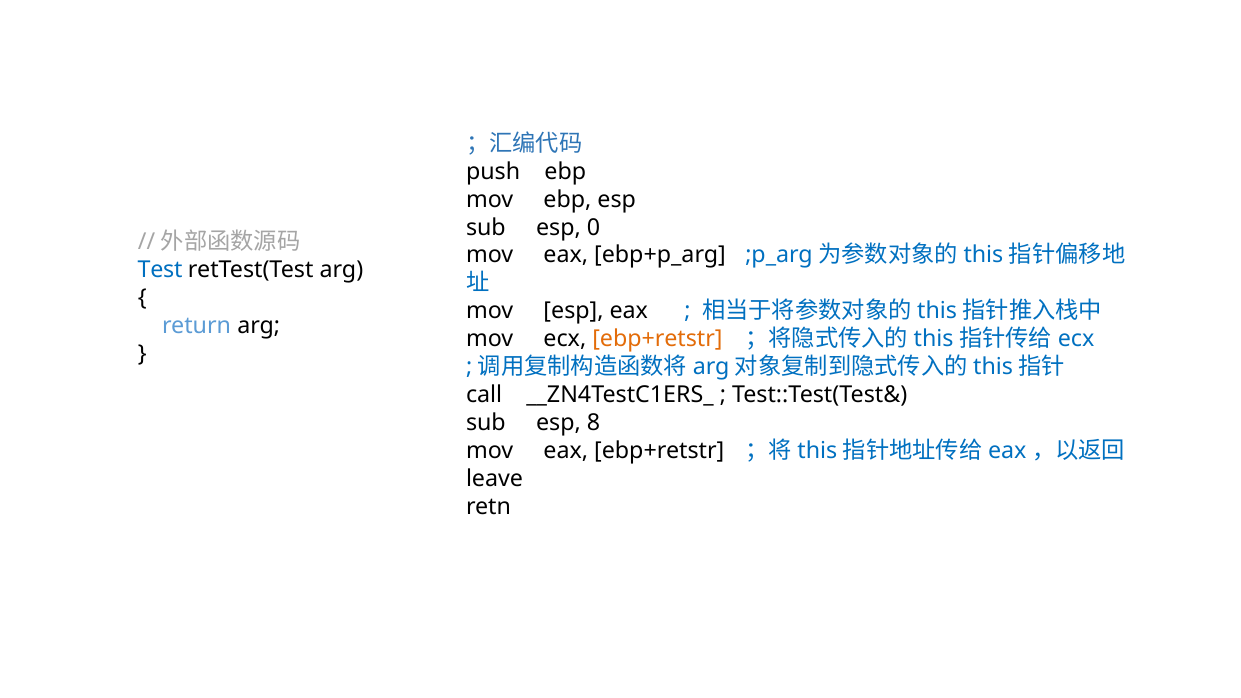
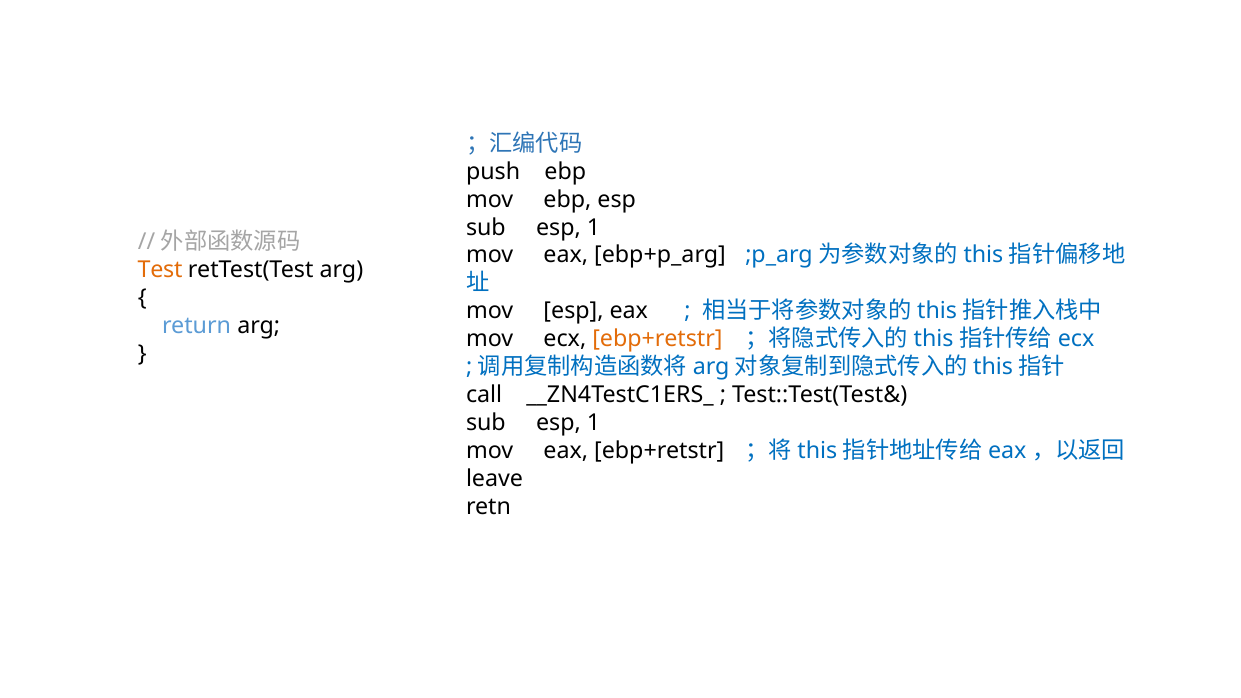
0: 0 -> 1 (594, 227)
Test colour: blue -> orange (160, 270)
8: 8 -> 1 (594, 423)
